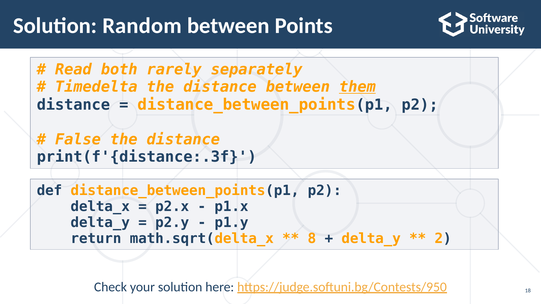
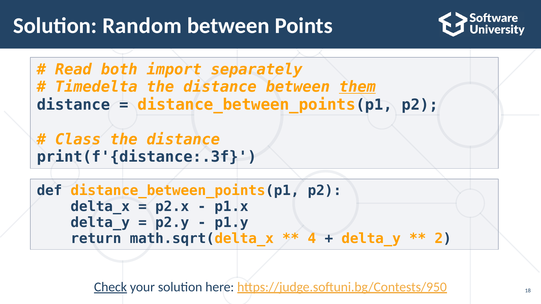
rarely: rarely -> import (174, 70)
False: False -> Class (78, 140)
8: 8 -> 4 (312, 239)
Check underline: none -> present (110, 287)
